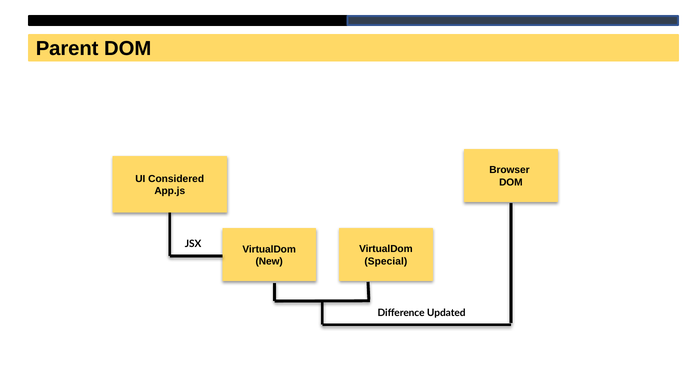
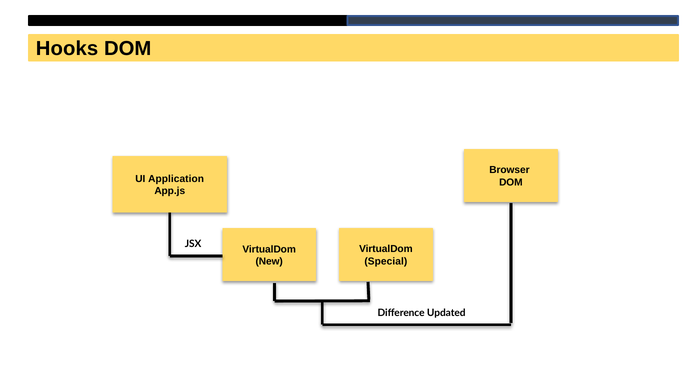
Parent: Parent -> Hooks (67, 49)
Considered: Considered -> Application (176, 179)
